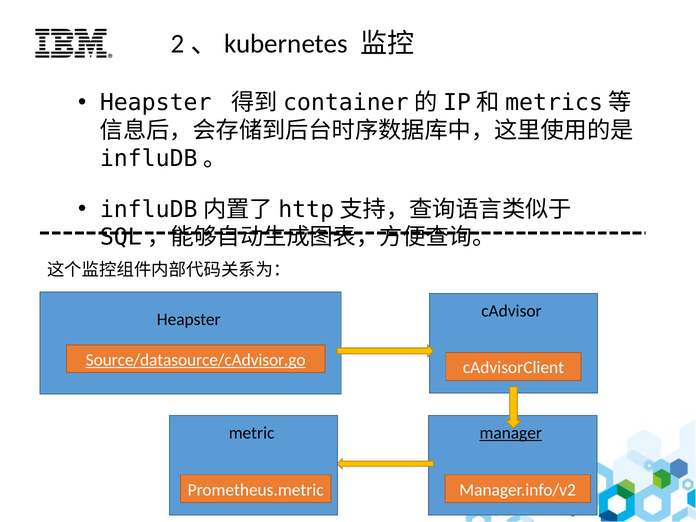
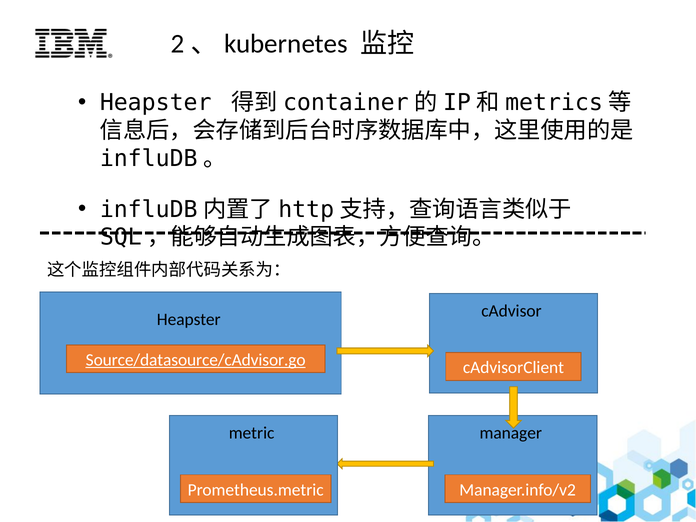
manager underline: present -> none (511, 433)
